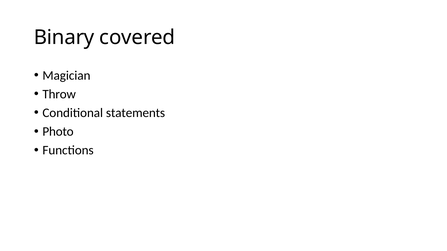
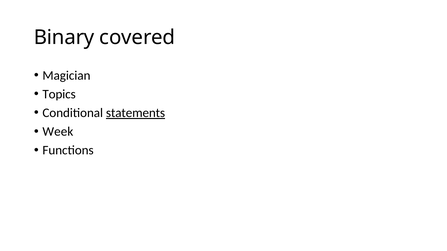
Throw: Throw -> Topics (59, 94)
statements underline: none -> present (136, 113)
Photo: Photo -> Week (58, 132)
